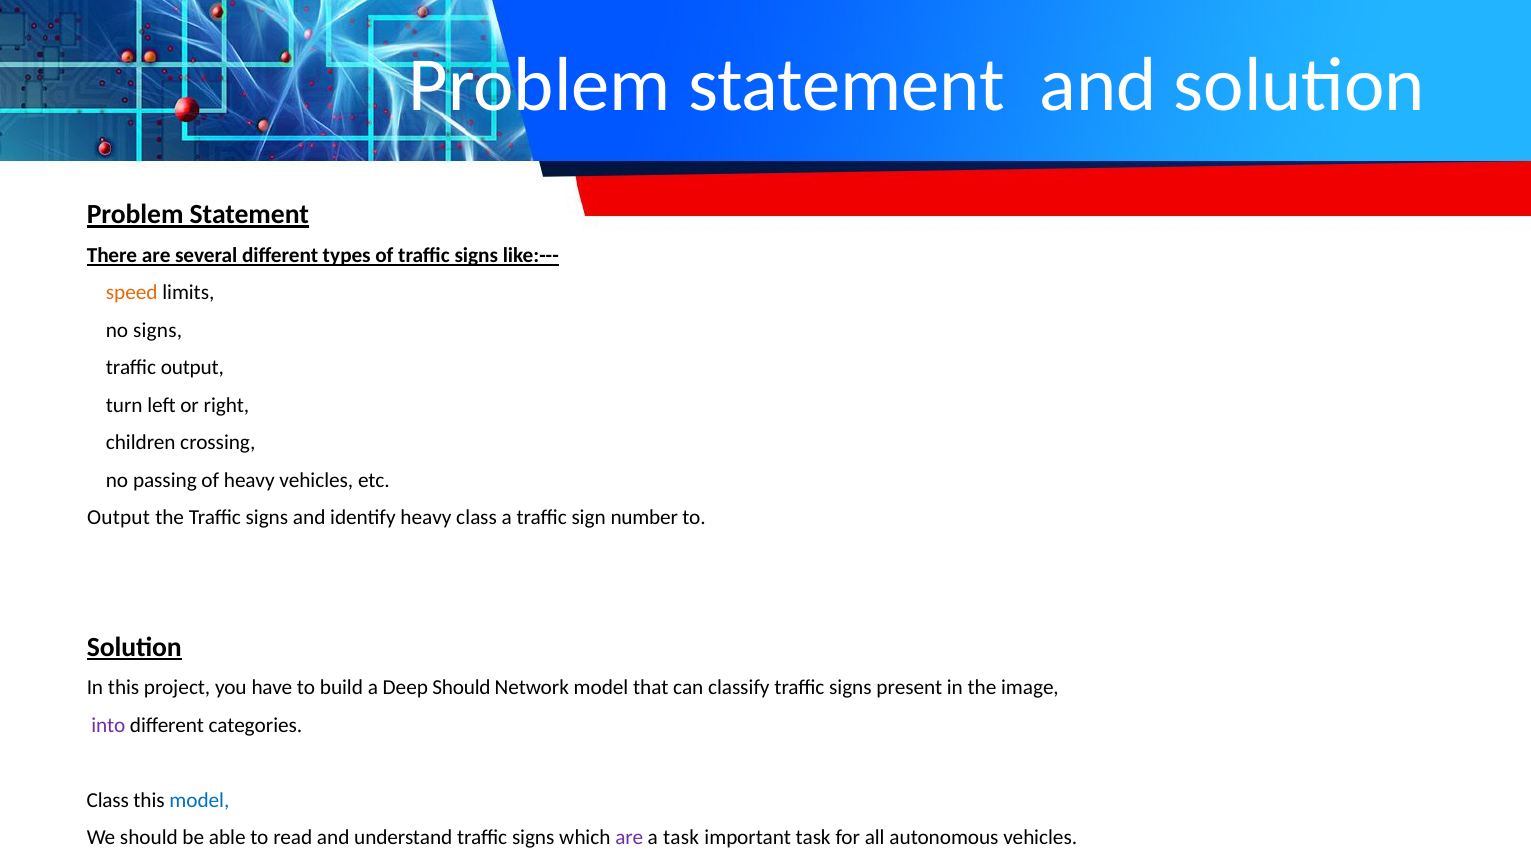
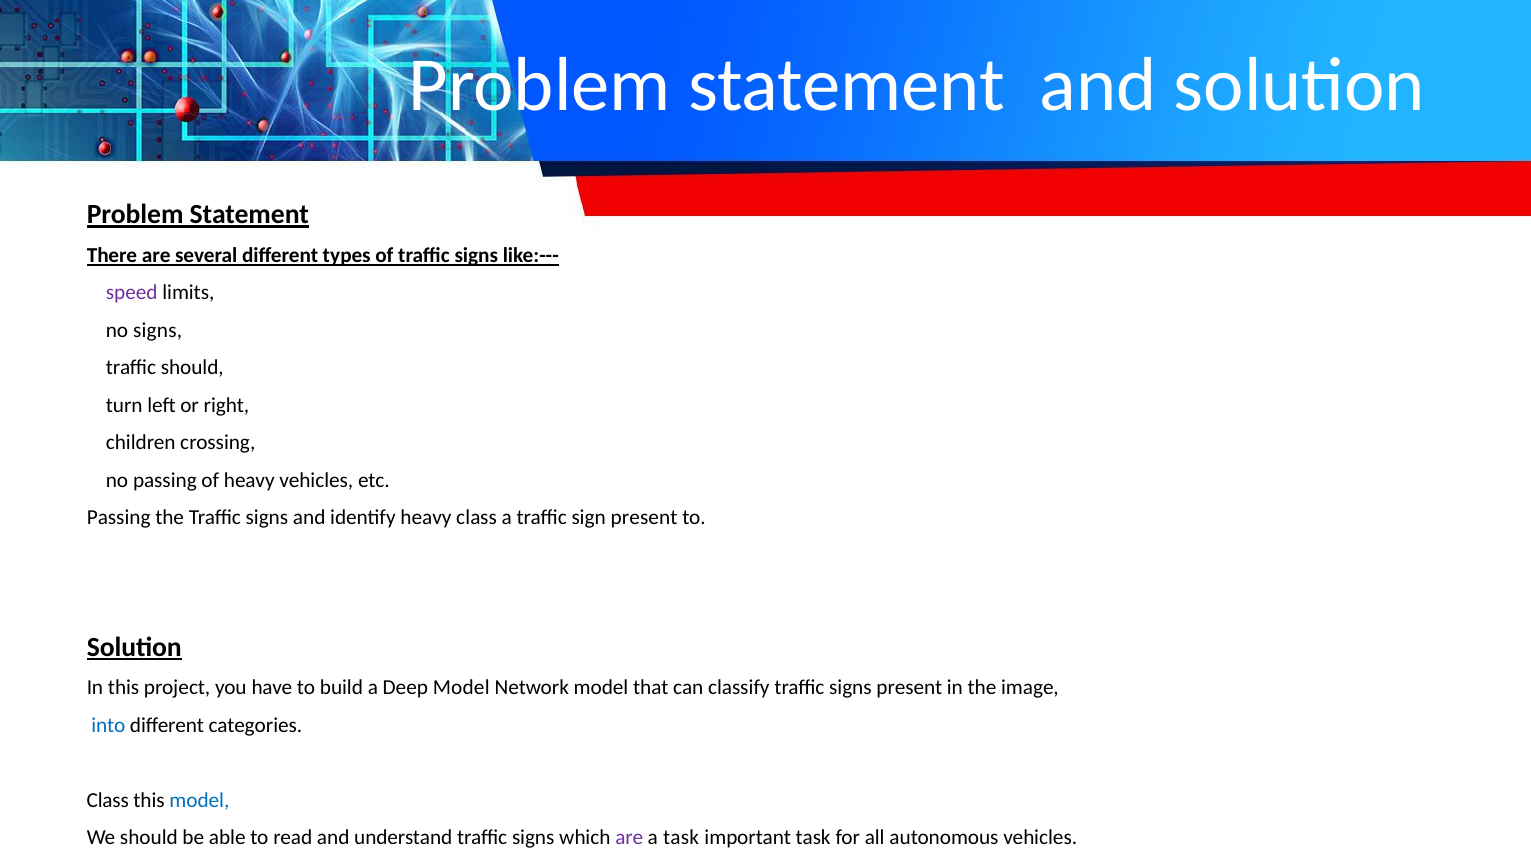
speed colour: orange -> purple (132, 293)
traffic output: output -> should (192, 368)
Output: Output -> Passing (119, 518)
sign number: number -> present (644, 518)
Deep Should: Should -> Model (461, 688)
into colour: purple -> blue (108, 726)
